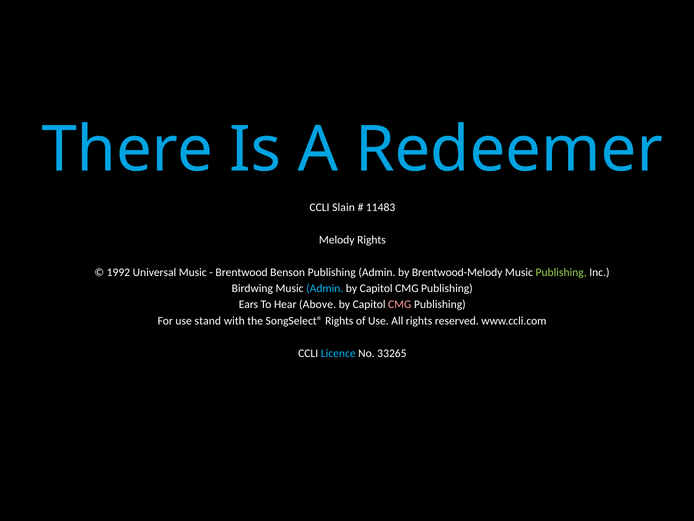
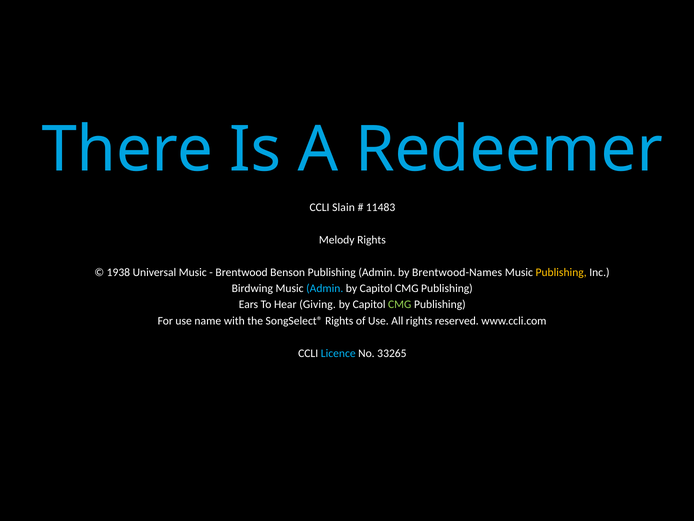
1992: 1992 -> 1938 (118, 272)
Brentwood-Melody: Brentwood-Melody -> Brentwood-Names (457, 272)
Publishing colour: light green -> yellow (561, 272)
Above: Above -> Giving (318, 304)
CMG colour: pink -> light green (400, 304)
stand: stand -> name (208, 321)
